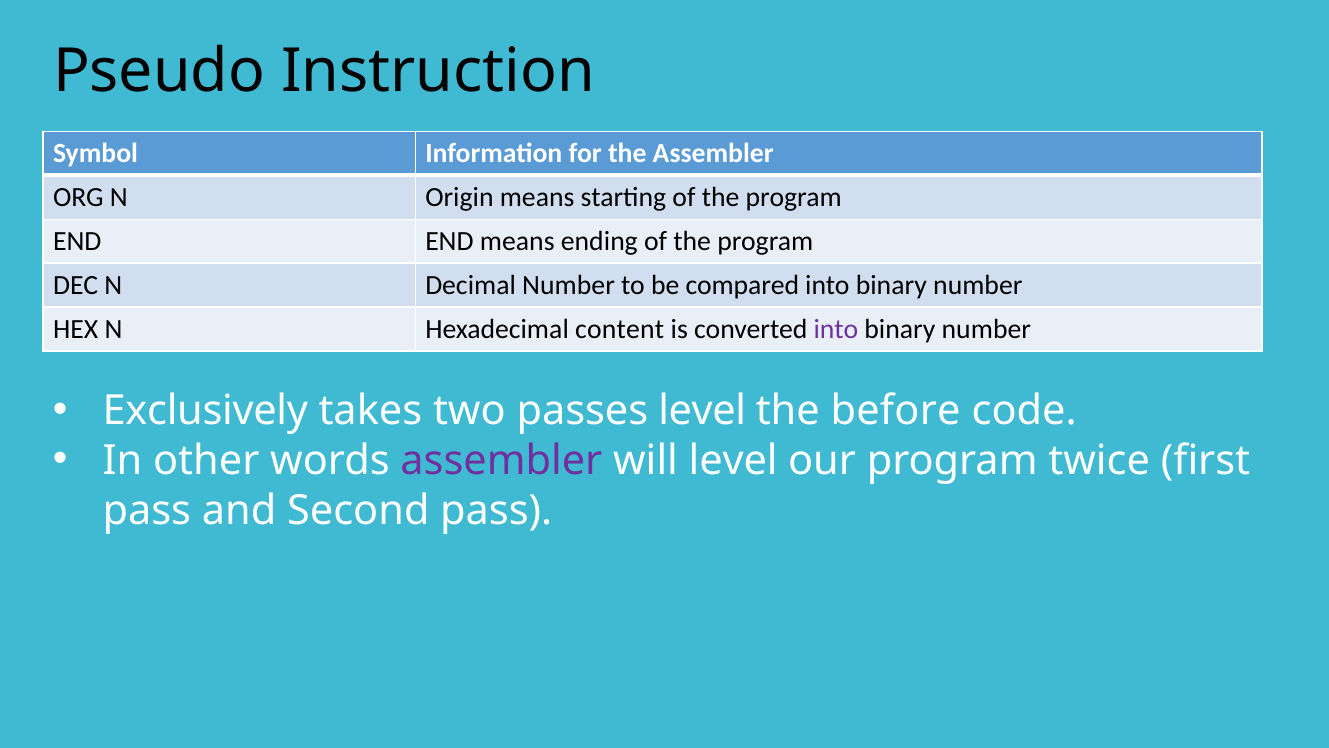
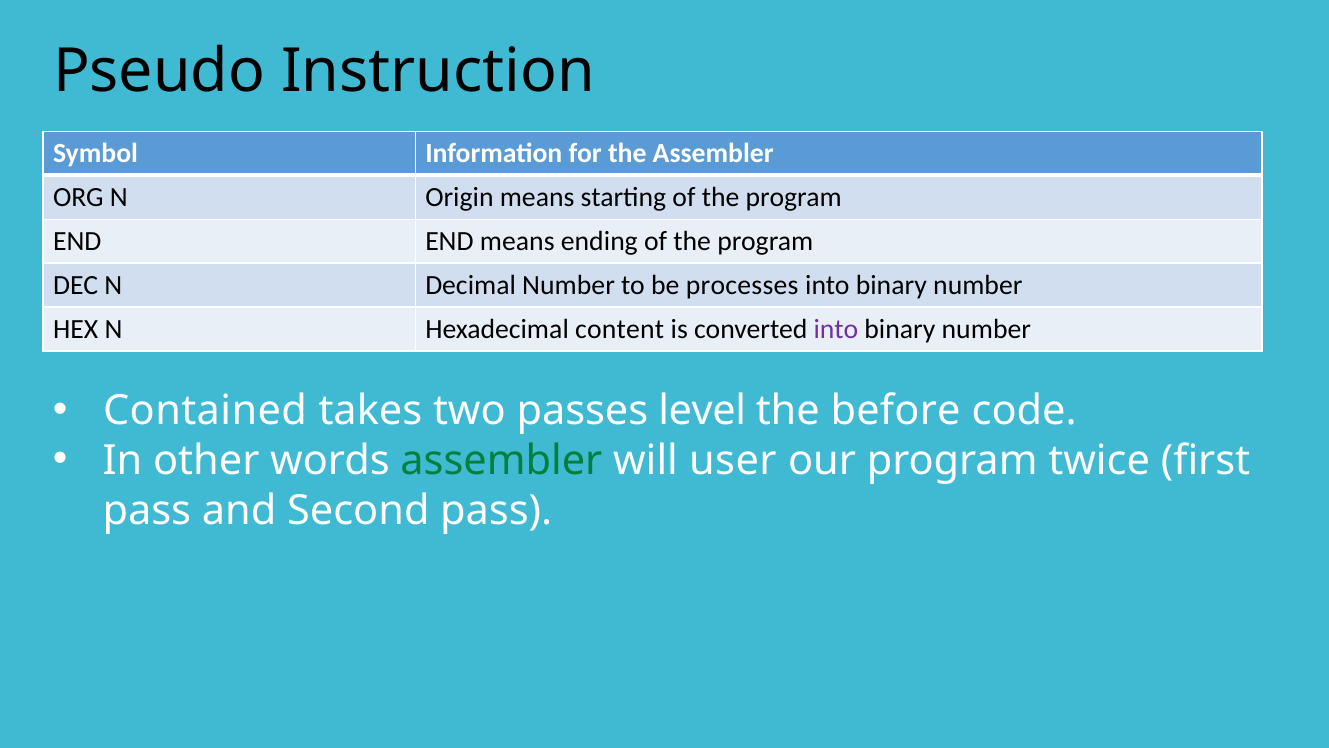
compared: compared -> processes (742, 285)
Exclusively: Exclusively -> Contained (205, 410)
assembler colour: purple -> green (501, 460)
will level: level -> user (733, 460)
